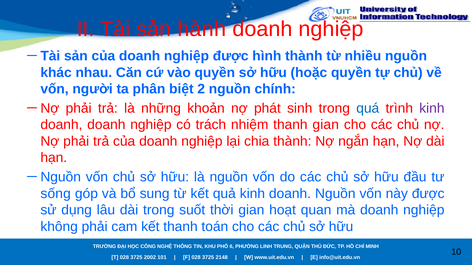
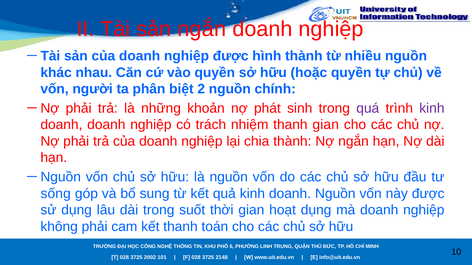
sản hành: hành -> ngắn (202, 29)
quá colour: blue -> purple (368, 108)
hoạt quan: quan -> dụng (316, 210)
